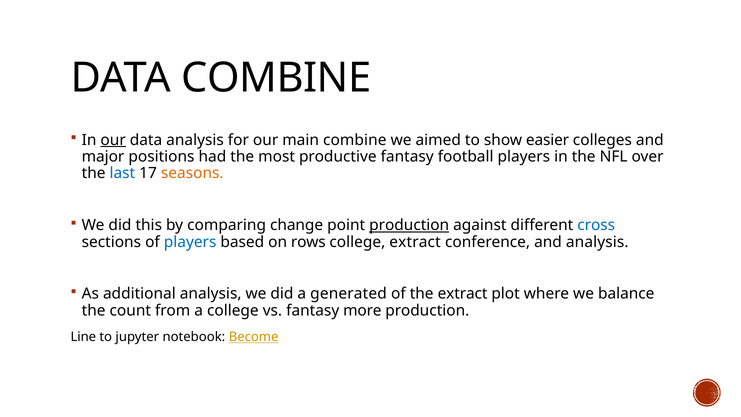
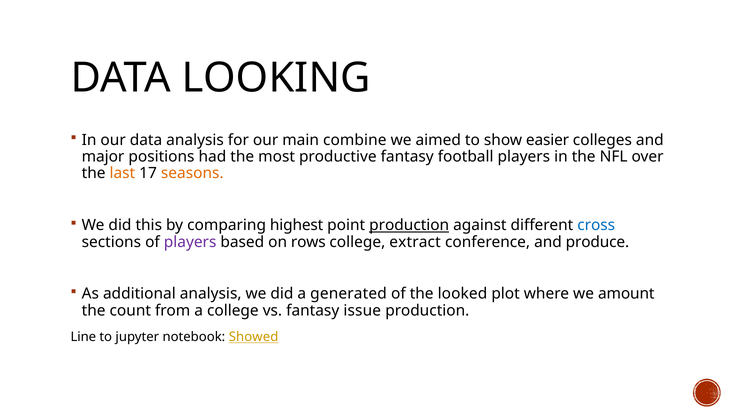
DATA COMBINE: COMBINE -> LOOKING (276, 78)
our underline: present -> none (113, 140)
last colour: blue -> orange (122, 173)
change: change -> highest (297, 225)
players colour: blue -> purple (190, 242)
and analysis: analysis -> produce (597, 242)
the extract: extract -> looked (462, 294)
balance: balance -> amount (626, 294)
more: more -> issue (362, 310)
Become: Become -> Showed (254, 337)
